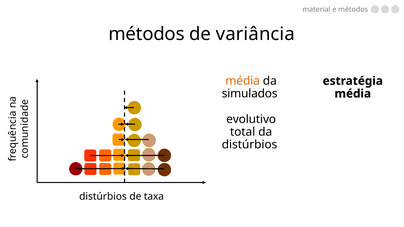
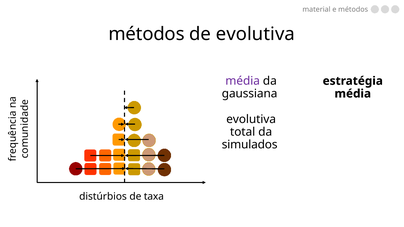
de variância: variância -> evolutiva (255, 34)
média colour: orange -> purple (243, 81)
simulados: simulados -> gaussiana (250, 94)
evolutivo: evolutivo -> evolutiva (251, 119)
distúrbios: distúrbios -> simulados (250, 145)
